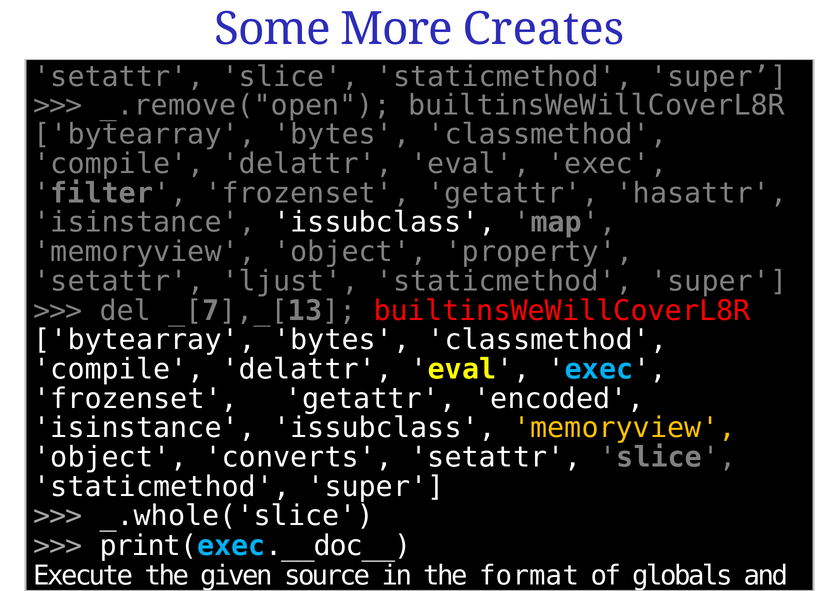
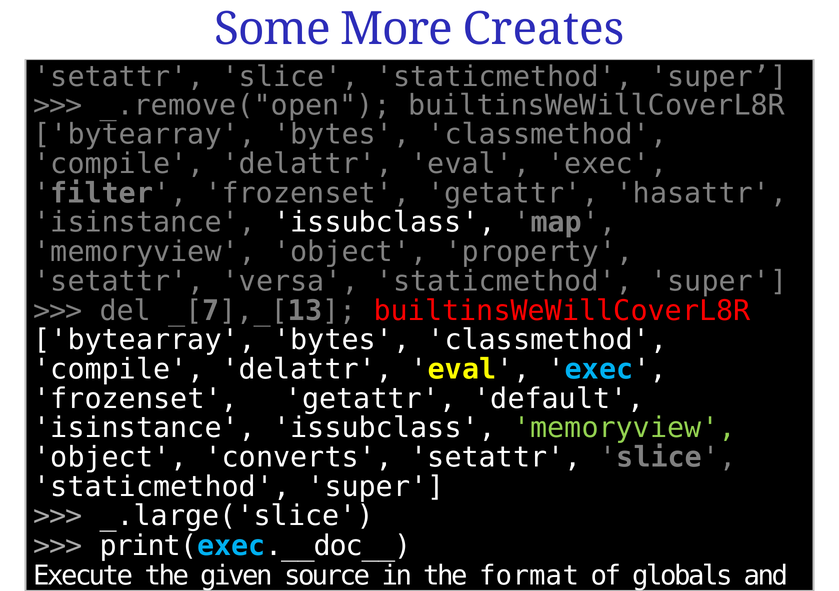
ljust: ljust -> versa (290, 281)
encoded: encoded -> default (559, 399)
memoryview colour: yellow -> light green (624, 428)
_.whole('slice: _.whole('slice -> _.large('slice (237, 516)
